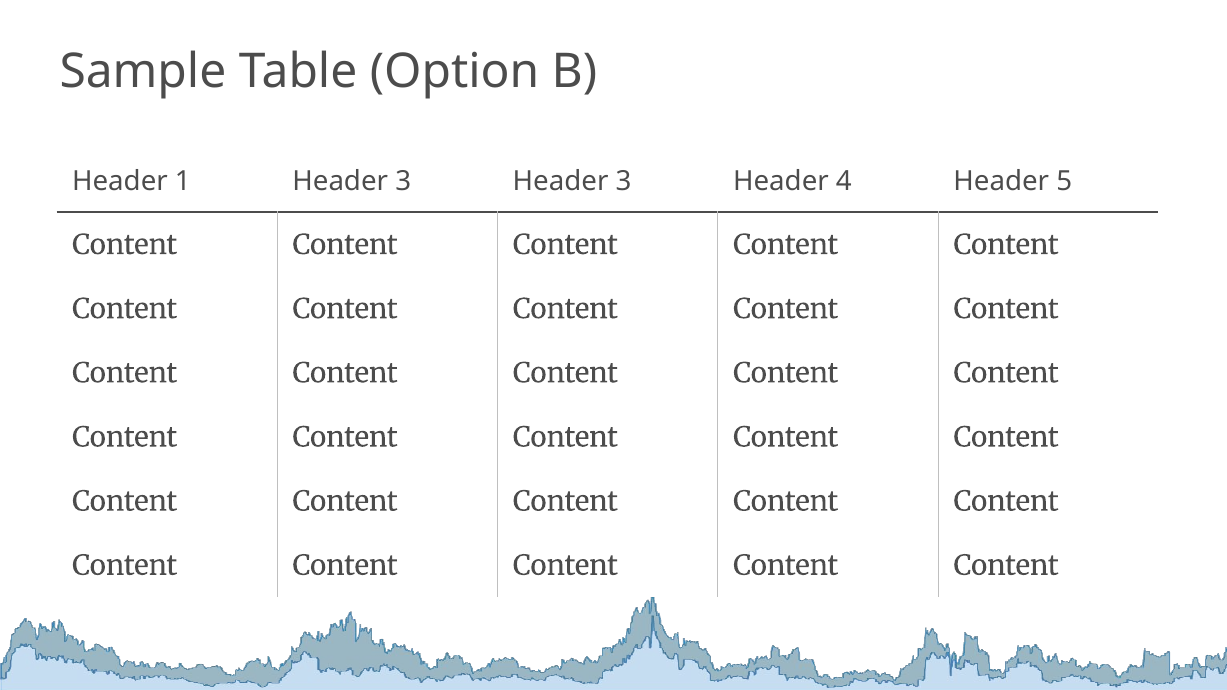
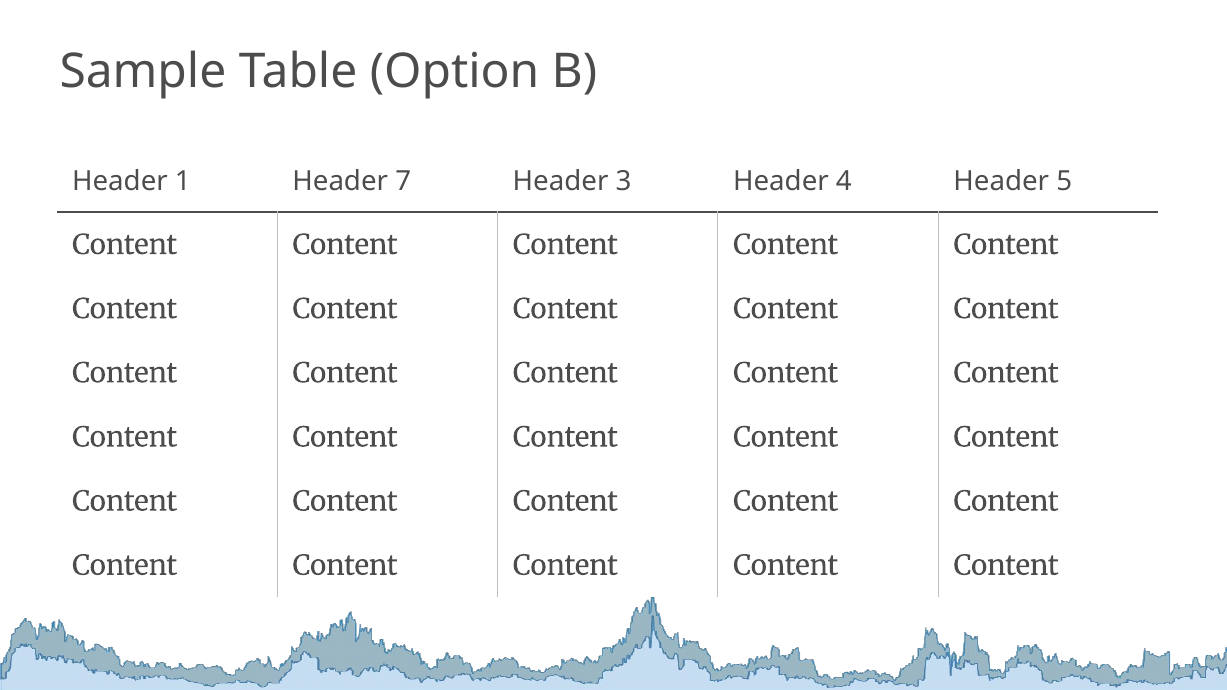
1 Header 3: 3 -> 7 (403, 182)
